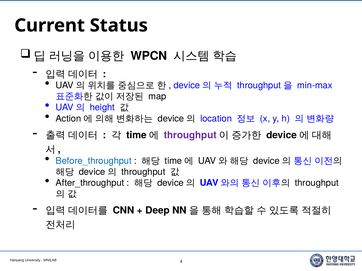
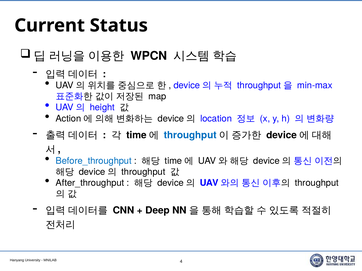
throughput colour: purple -> blue (190, 135)
